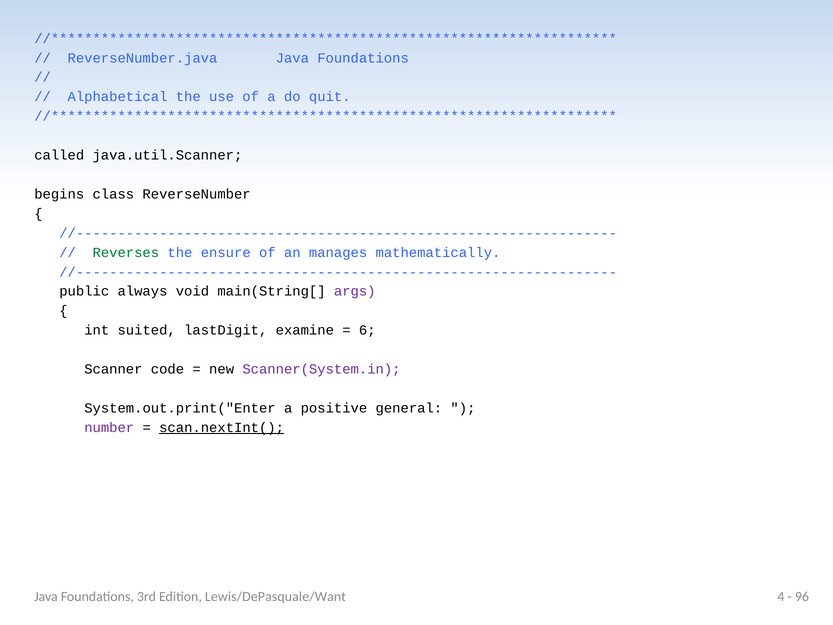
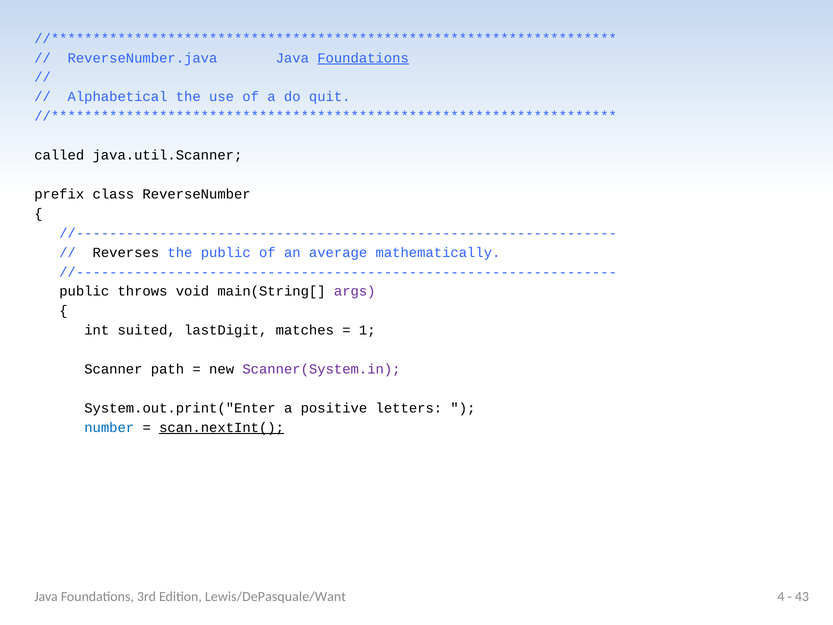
Foundations underline: none -> present (363, 58)
begins: begins -> prefix (59, 194)
Reverses colour: green -> black (126, 252)
the ensure: ensure -> public (226, 252)
manages: manages -> average (338, 252)
always: always -> throws (142, 291)
examine: examine -> matches (305, 330)
6: 6 -> 1 (367, 330)
code: code -> path (167, 369)
general: general -> letters (409, 408)
number colour: purple -> blue (109, 427)
96: 96 -> 43 (802, 596)
